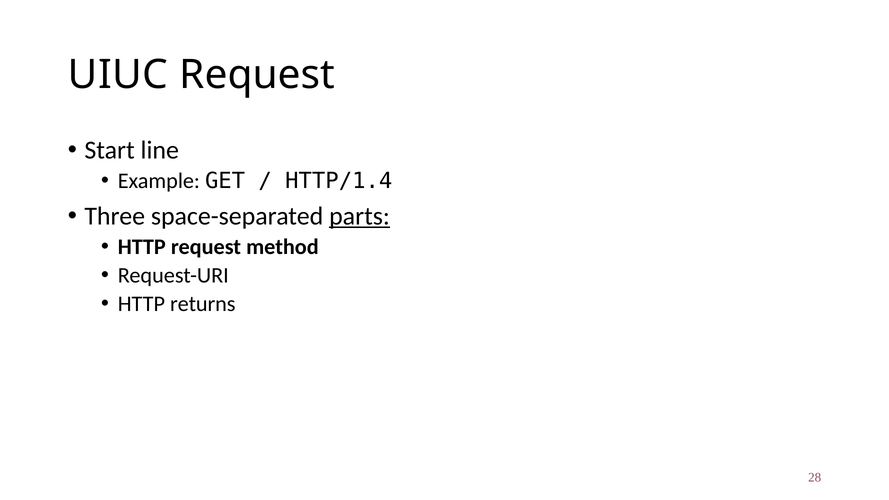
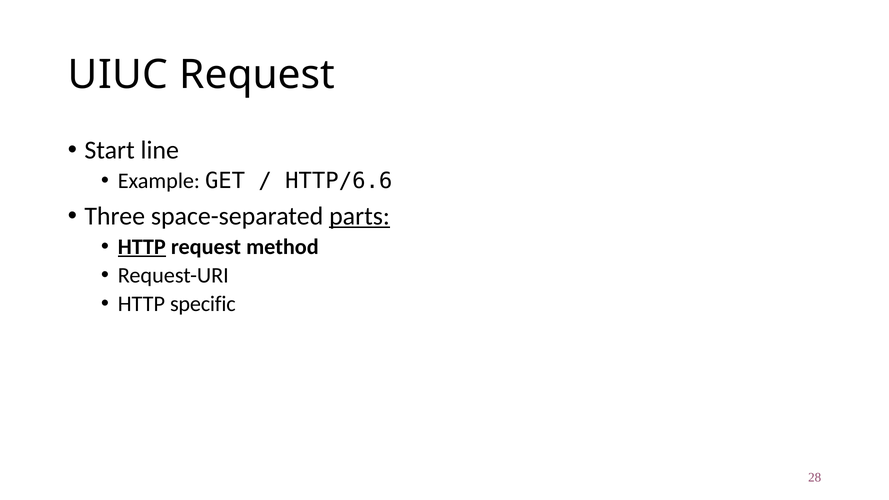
HTTP/1.4: HTTP/1.4 -> HTTP/6.6 (339, 181)
HTTP underline: none -> present (142, 247)
returns: returns -> specific (203, 304)
